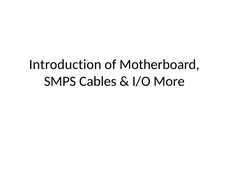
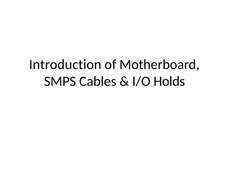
More: More -> Holds (169, 81)
